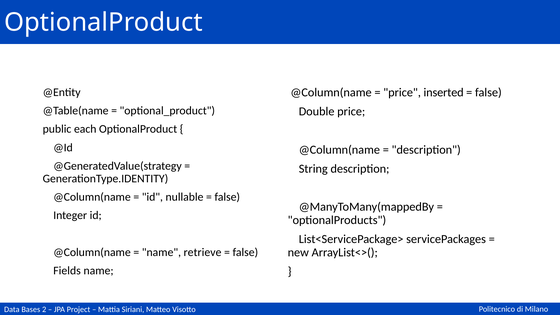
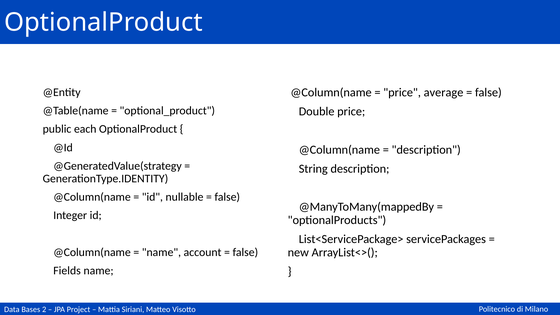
inserted: inserted -> average (444, 92)
retrieve: retrieve -> account (203, 252)
